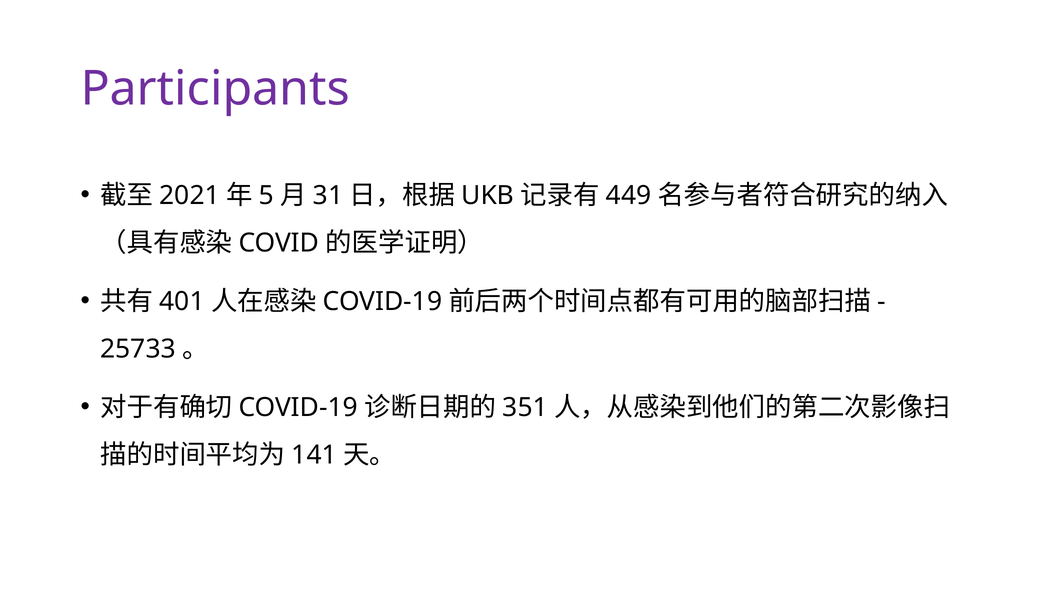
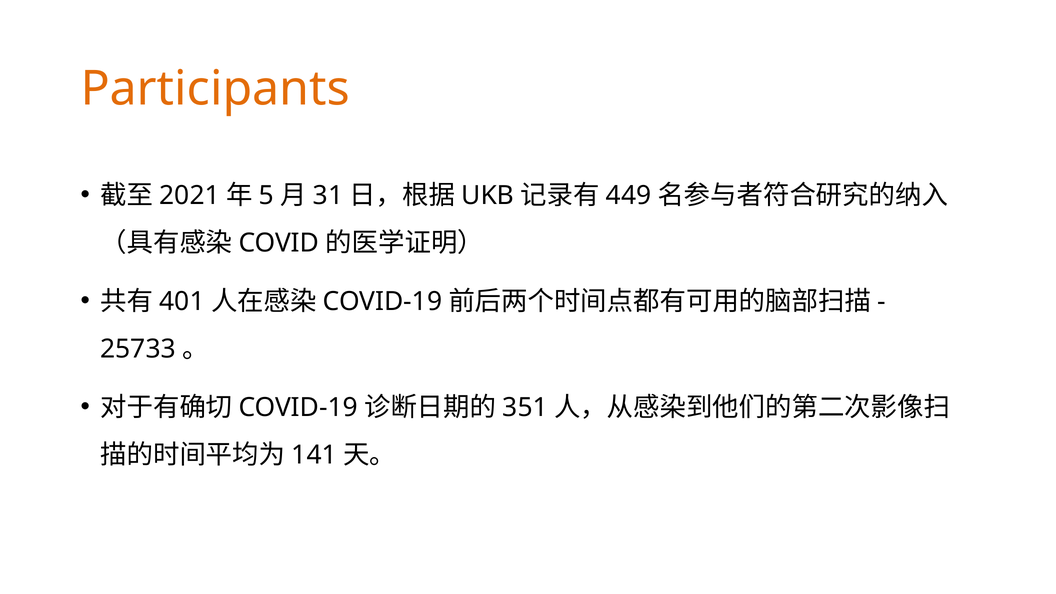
Participants colour: purple -> orange (215, 89)
